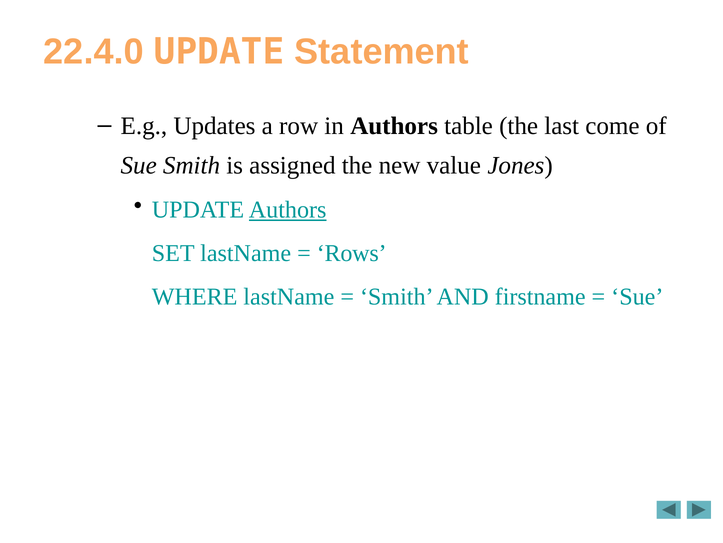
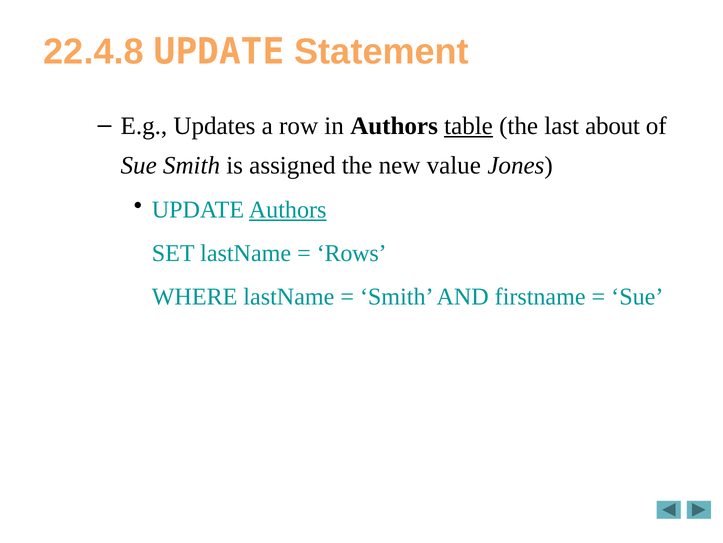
22.4.0: 22.4.0 -> 22.4.8 (94, 52)
table underline: none -> present (469, 126)
come: come -> about (613, 126)
